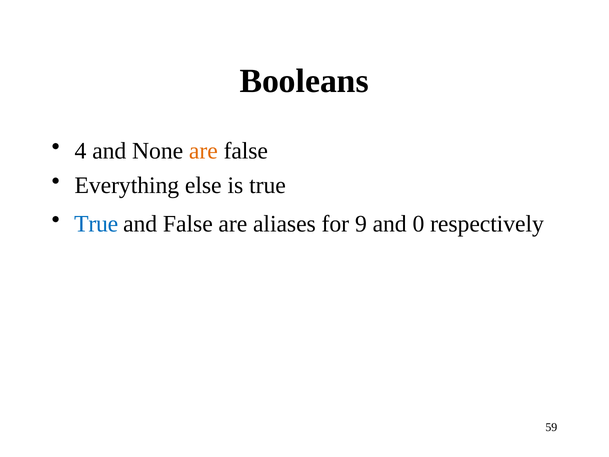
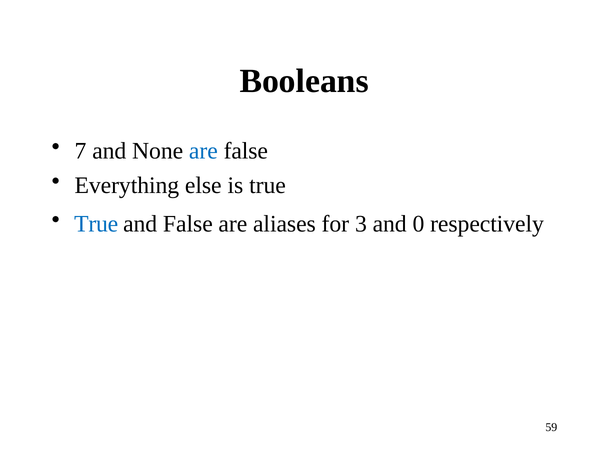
4: 4 -> 7 (81, 151)
are colour: orange -> blue (203, 151)
9: 9 -> 3 (361, 224)
